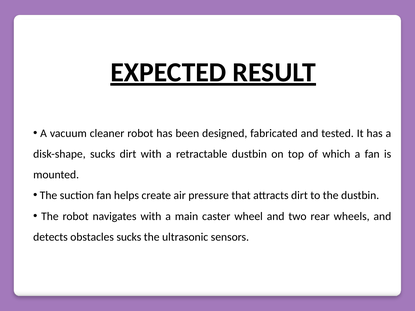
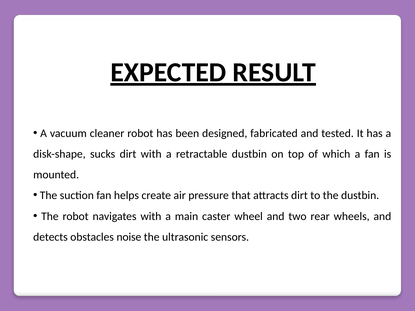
obstacles sucks: sucks -> noise (129, 237)
